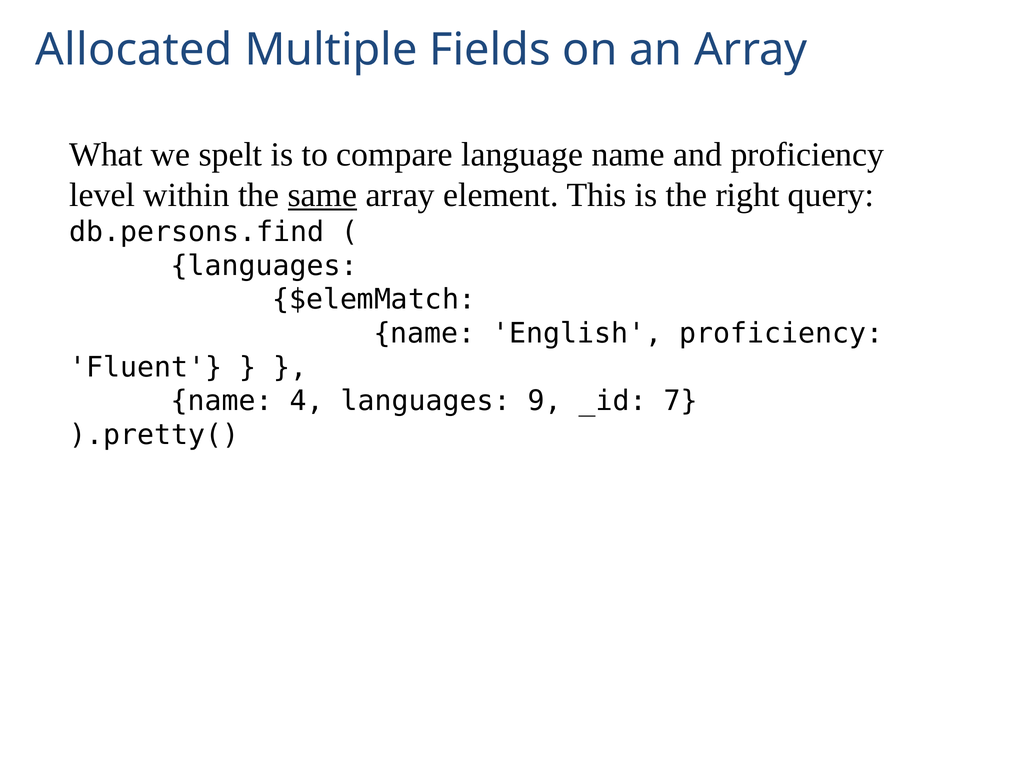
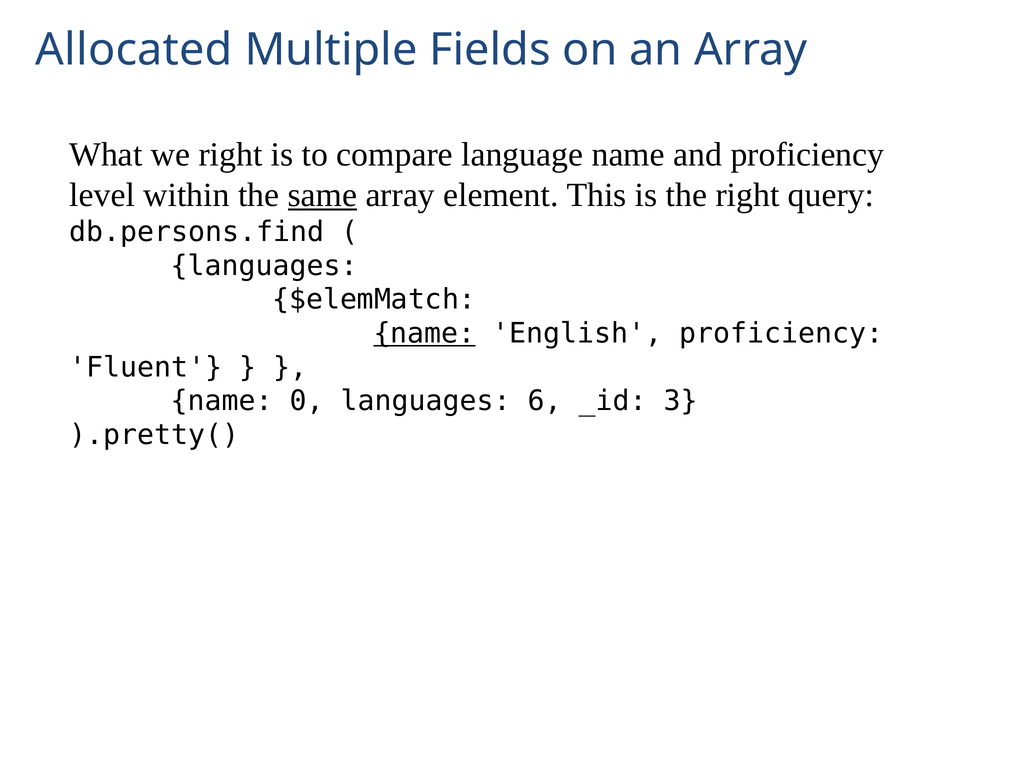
we spelt: spelt -> right (231, 154)
name underline: none -> present (424, 333)
4: 4 -> 0 (307, 401)
9: 9 -> 6 (545, 401)
7: 7 -> 3 (681, 401)
